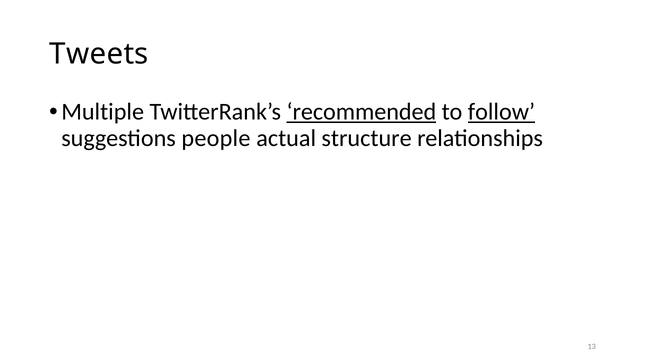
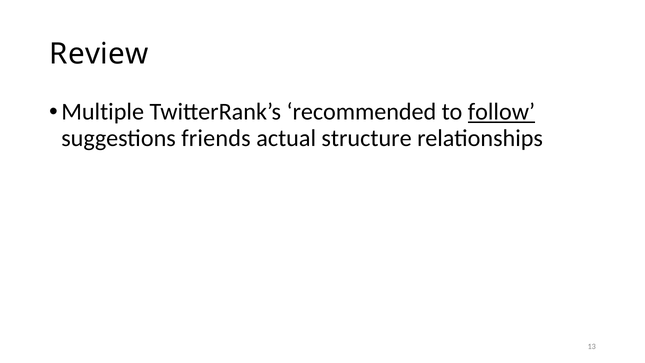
Tweets: Tweets -> Review (99, 54)
recommended underline: present -> none (361, 112)
people: people -> friends (216, 138)
